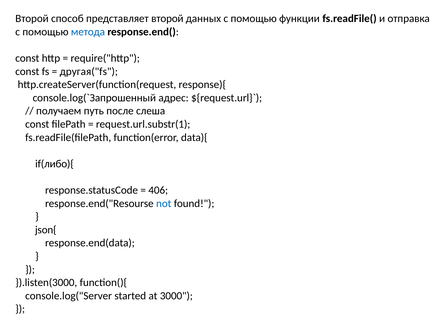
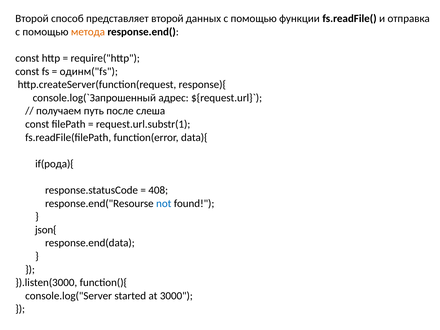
метода colour: blue -> orange (88, 32)
другая("fs: другая("fs -> одинм("fs (89, 71)
if(либо){: if(либо){ -> if(рода){ (54, 164)
406: 406 -> 408 (158, 190)
